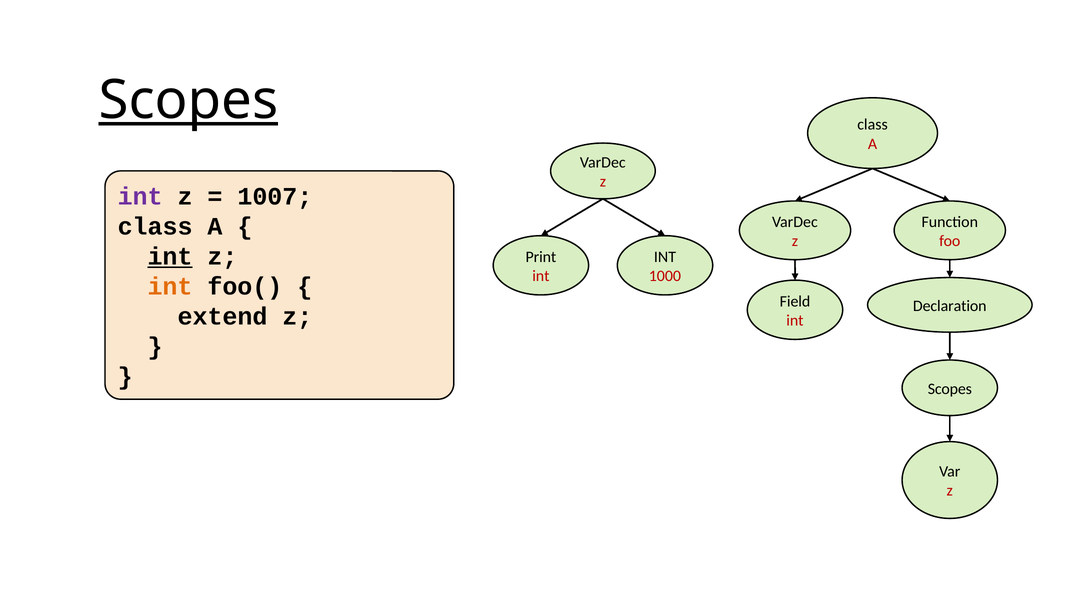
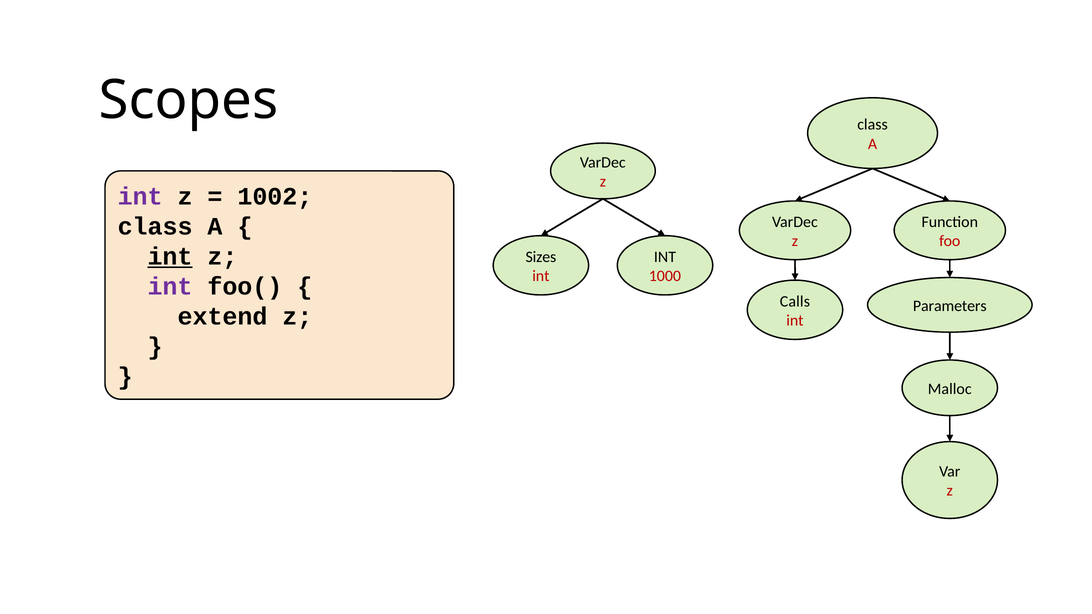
Scopes underline: present -> none (188, 100)
1007: 1007 -> 1002 (275, 196)
Print: Print -> Sizes (541, 257)
int colour: orange -> purple (170, 286)
Field: Field -> Calls (795, 301)
Declaration: Declaration -> Parameters (950, 306)
Scopes: Scopes -> Malloc (950, 389)
